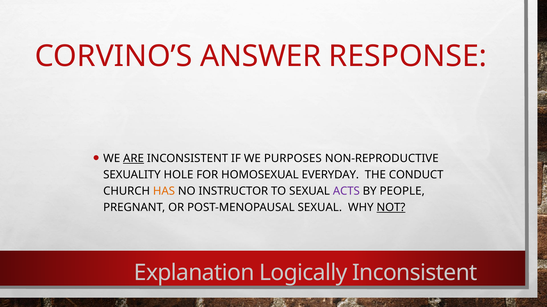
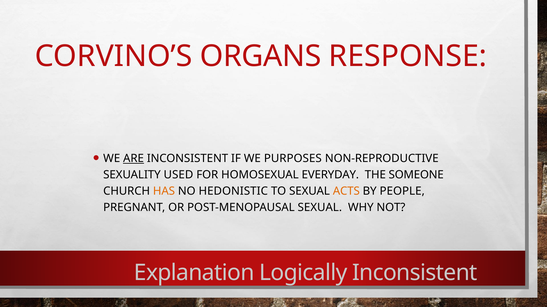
ANSWER: ANSWER -> ORGANS (261, 56)
HOLE: HOLE -> USED (178, 175)
CONDUCT: CONDUCT -> SOMEONE (416, 175)
INSTRUCTOR: INSTRUCTOR -> HEDONISTIC (233, 192)
ACTS colour: purple -> orange (346, 192)
NOT underline: present -> none (391, 208)
